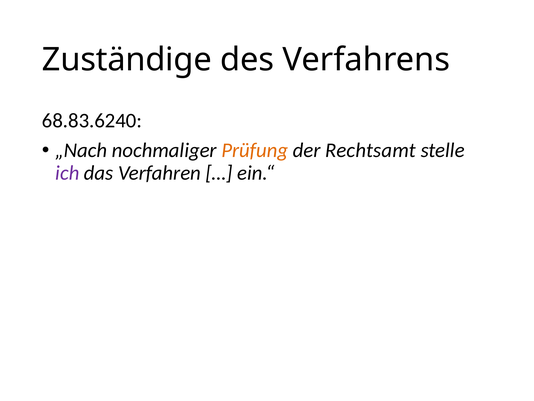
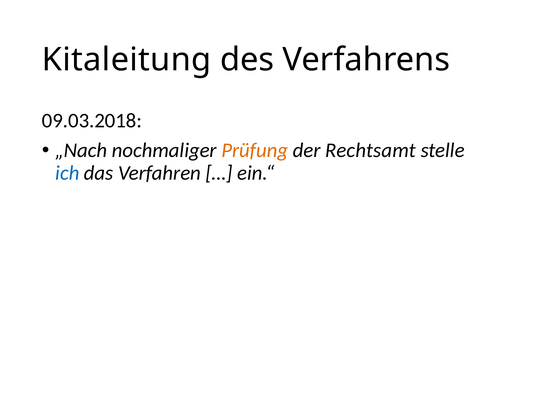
Zuständige: Zuständige -> Kitaleitung (127, 60)
68.83.6240: 68.83.6240 -> 09.03.2018 (92, 120)
ich colour: purple -> blue (67, 173)
